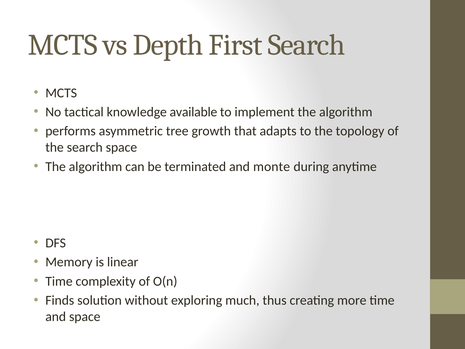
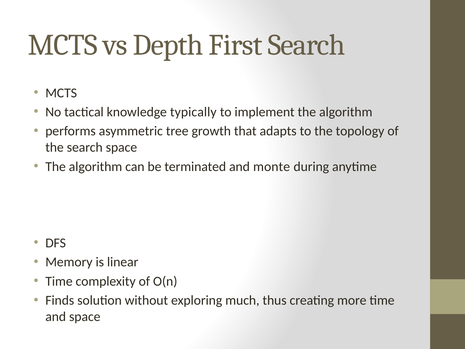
available: available -> typically (193, 112)
